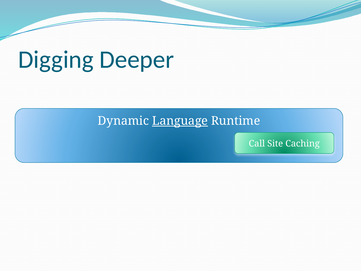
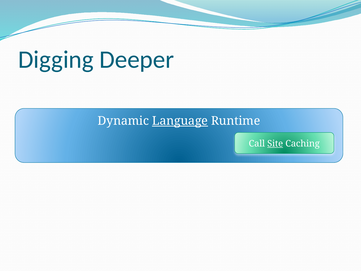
Site underline: none -> present (275, 143)
